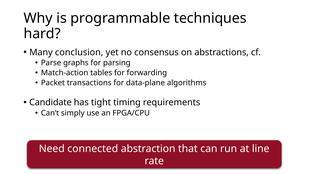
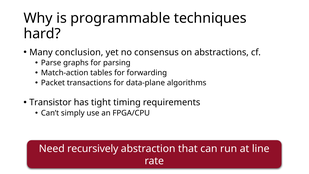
Candidate: Candidate -> Transistor (50, 102)
connected: connected -> recursively (93, 149)
